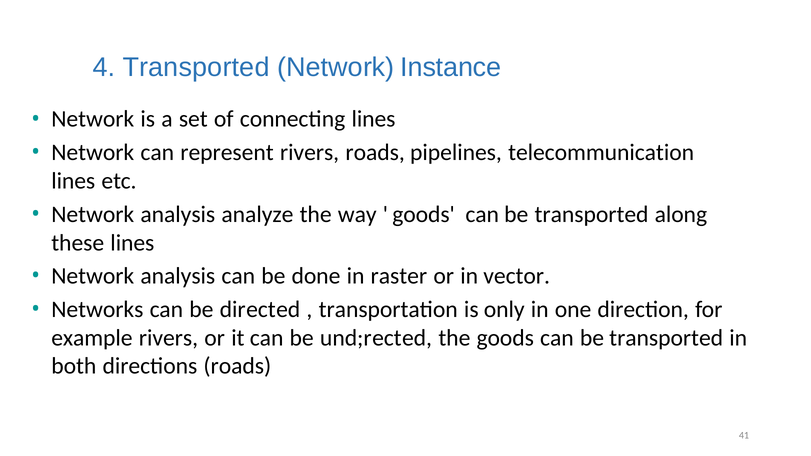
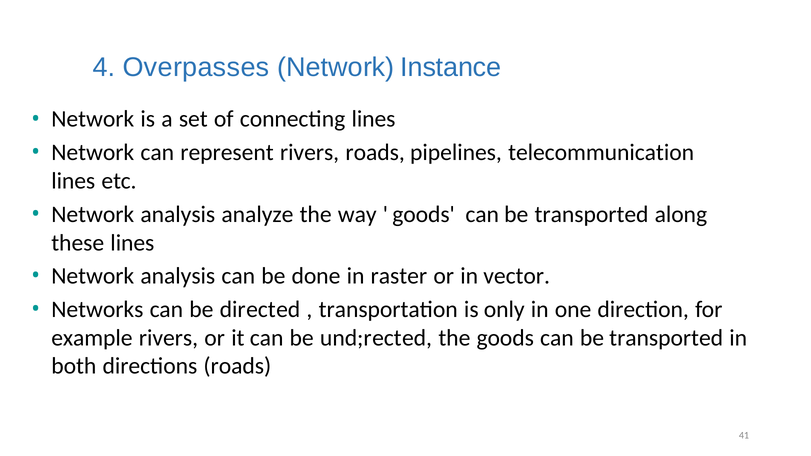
4 Transported: Transported -> Overpasses (196, 68)
